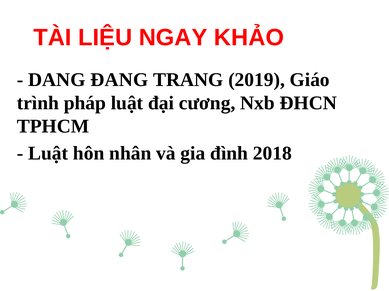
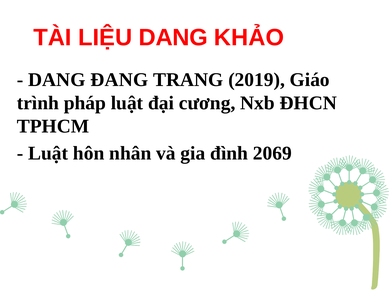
LIỆU NGAY: NGAY -> DANG (173, 38)
2018: 2018 -> 2069 (272, 154)
